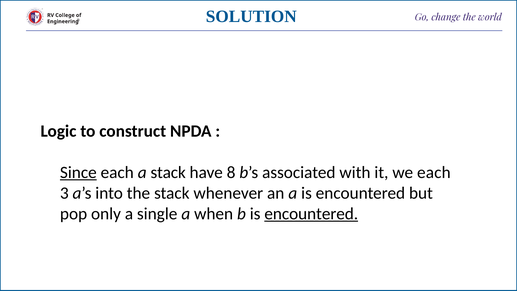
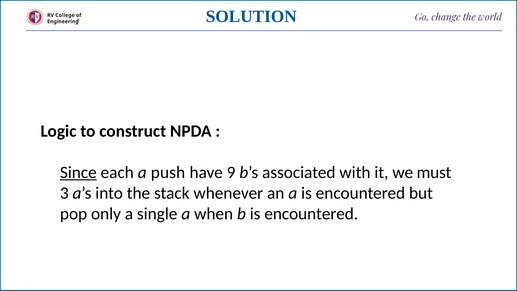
a stack: stack -> push (168, 172)
8: 8 -> 9 (231, 172)
we each: each -> must (434, 172)
encountered underline: present -> none (311, 214)
